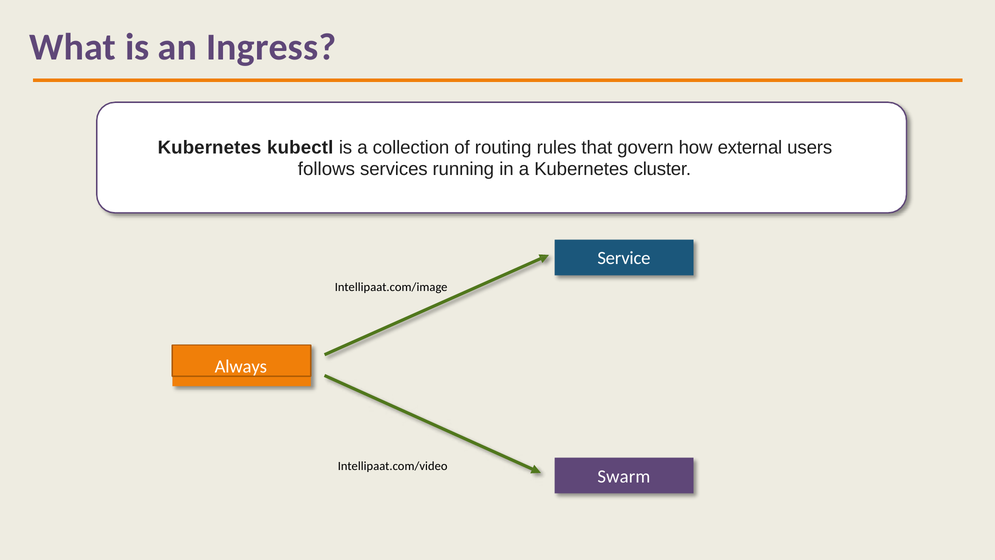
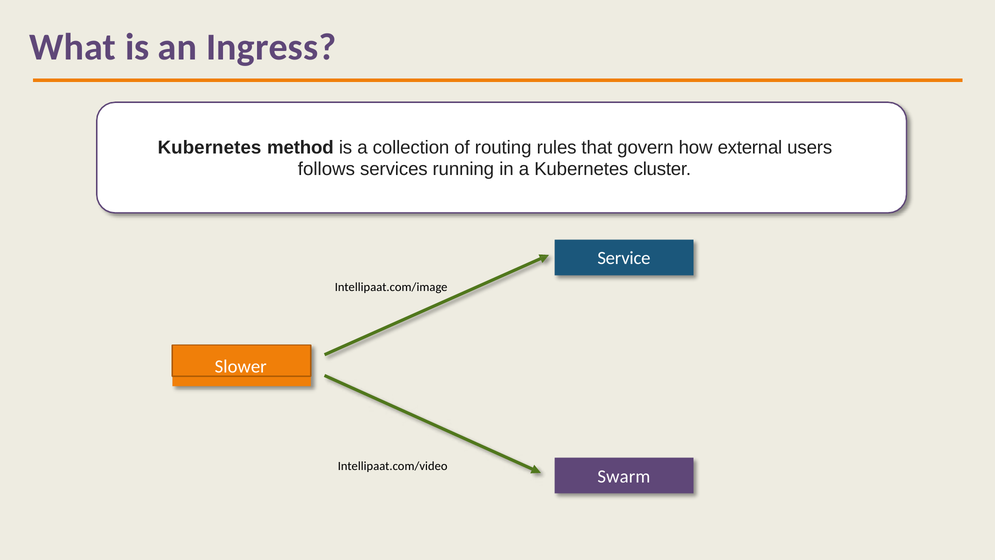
kubectl: kubectl -> method (300, 147)
Always: Always -> Slower (241, 366)
